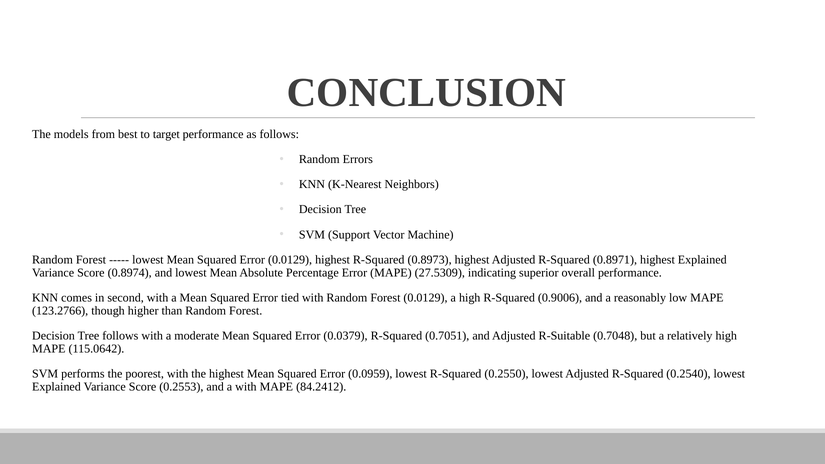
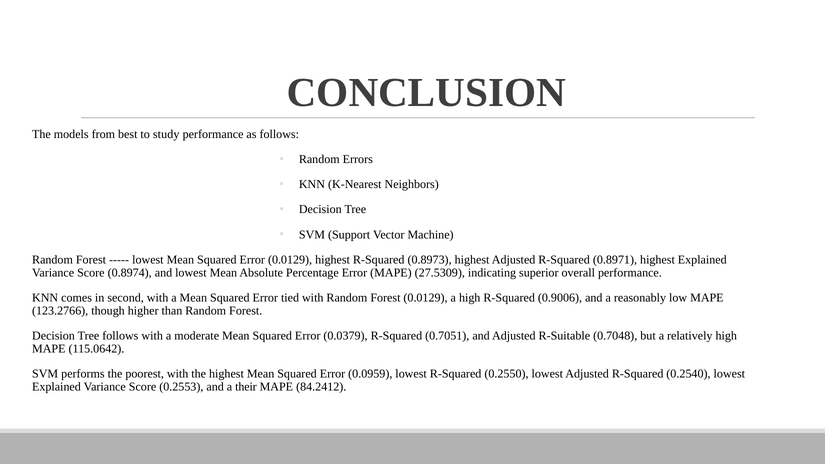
target: target -> study (166, 134)
a with: with -> their (246, 387)
